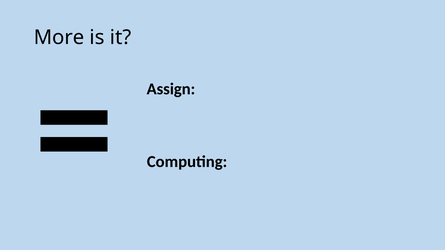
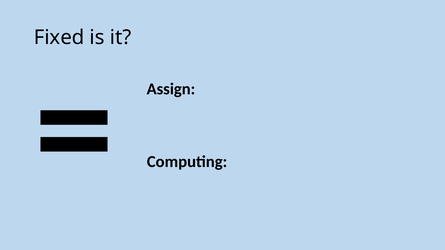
More: More -> Fixed (59, 37)
